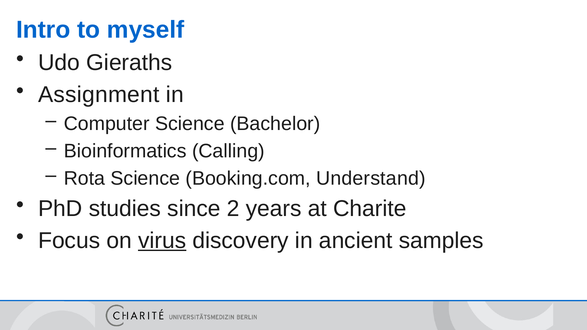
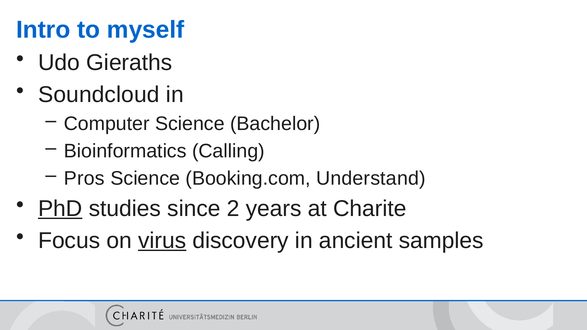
Assignment: Assignment -> Soundcloud (99, 95)
Rota: Rota -> Pros (84, 178)
PhD underline: none -> present (60, 209)
